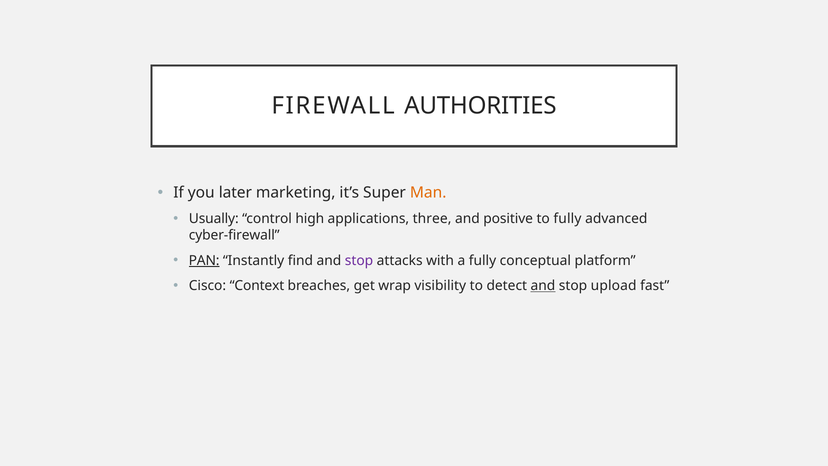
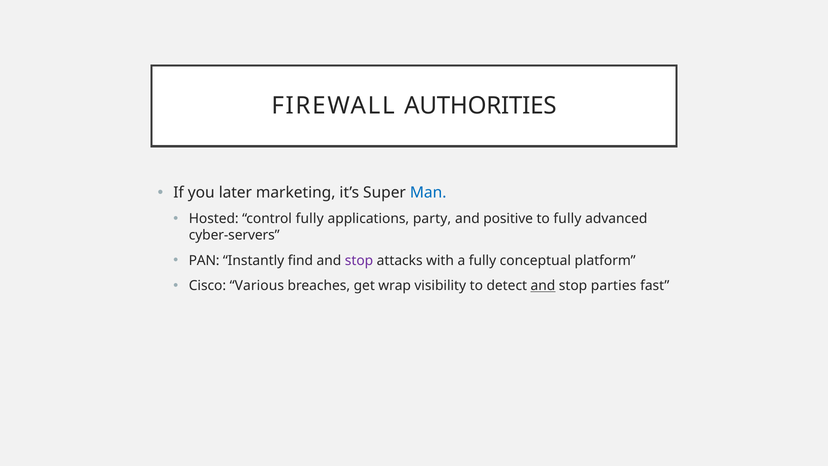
Man colour: orange -> blue (428, 193)
Usually: Usually -> Hosted (214, 219)
control high: high -> fully (310, 219)
three: three -> party (432, 219)
cyber-firewall: cyber-firewall -> cyber-servers (234, 235)
PAN underline: present -> none (204, 260)
Context: Context -> Various (257, 286)
upload: upload -> parties (614, 286)
